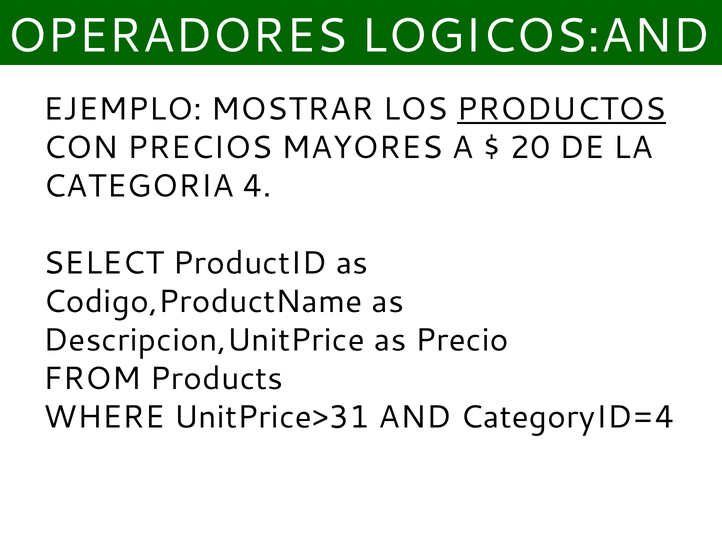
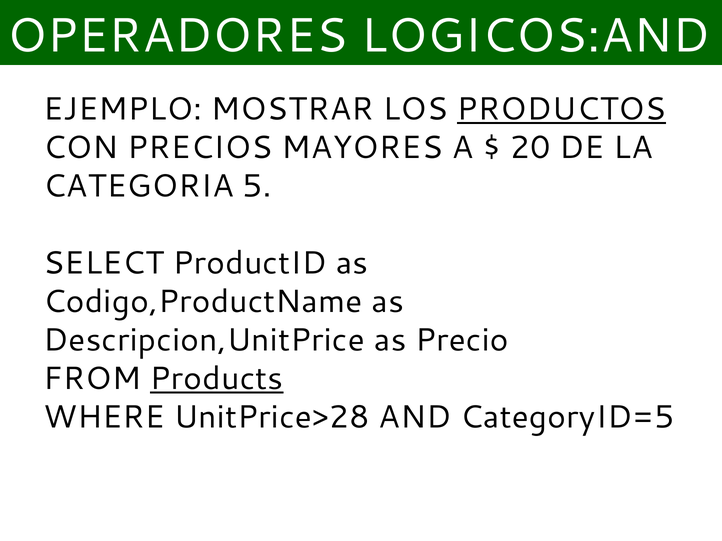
4: 4 -> 5 (257, 186)
Products underline: none -> present (217, 379)
UnitPrice>31: UnitPrice>31 -> UnitPrice>28 (272, 417)
CategoryID=4: CategoryID=4 -> CategoryID=5 (567, 417)
